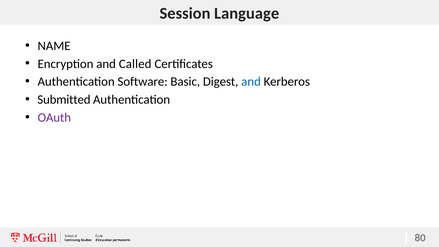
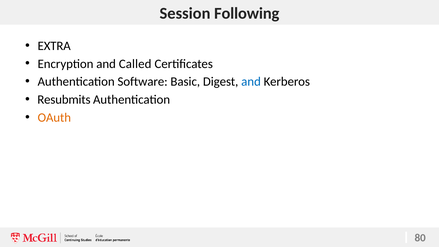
Language: Language -> Following (247, 13)
NAME: NAME -> EXTRA (54, 46)
Submitted: Submitted -> Resubmits (64, 100)
OAuth colour: purple -> orange (54, 117)
